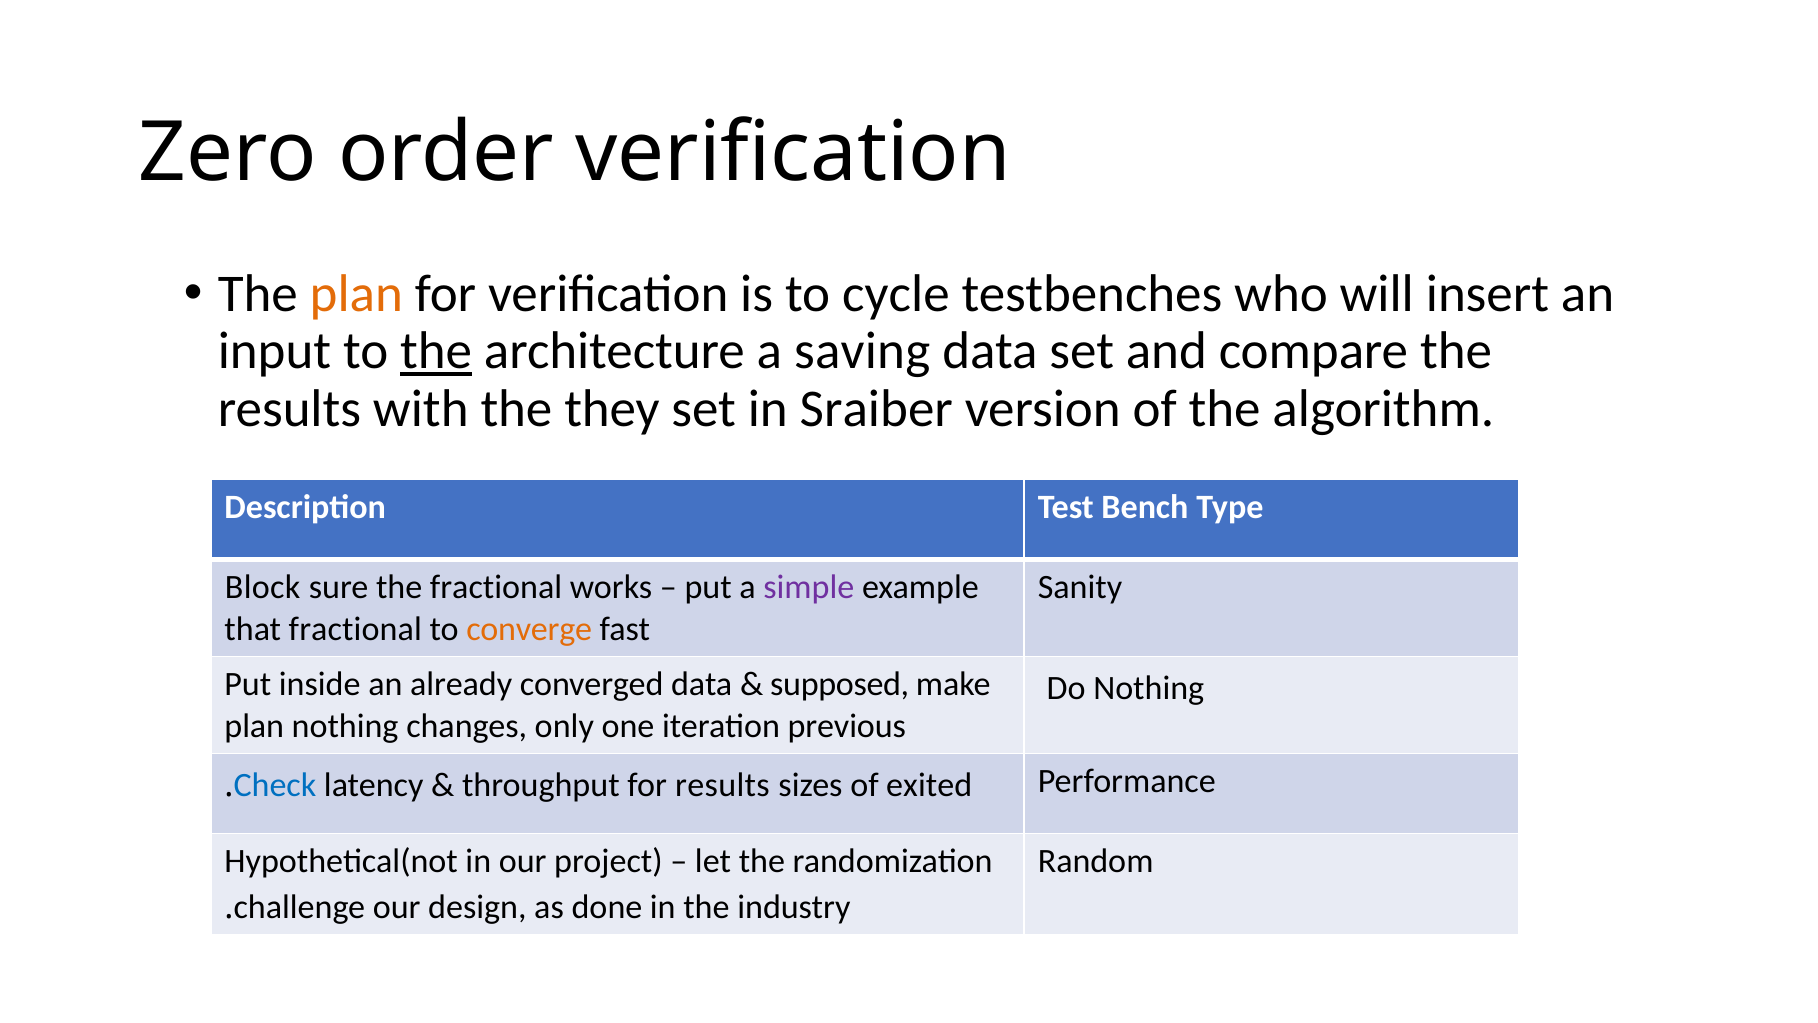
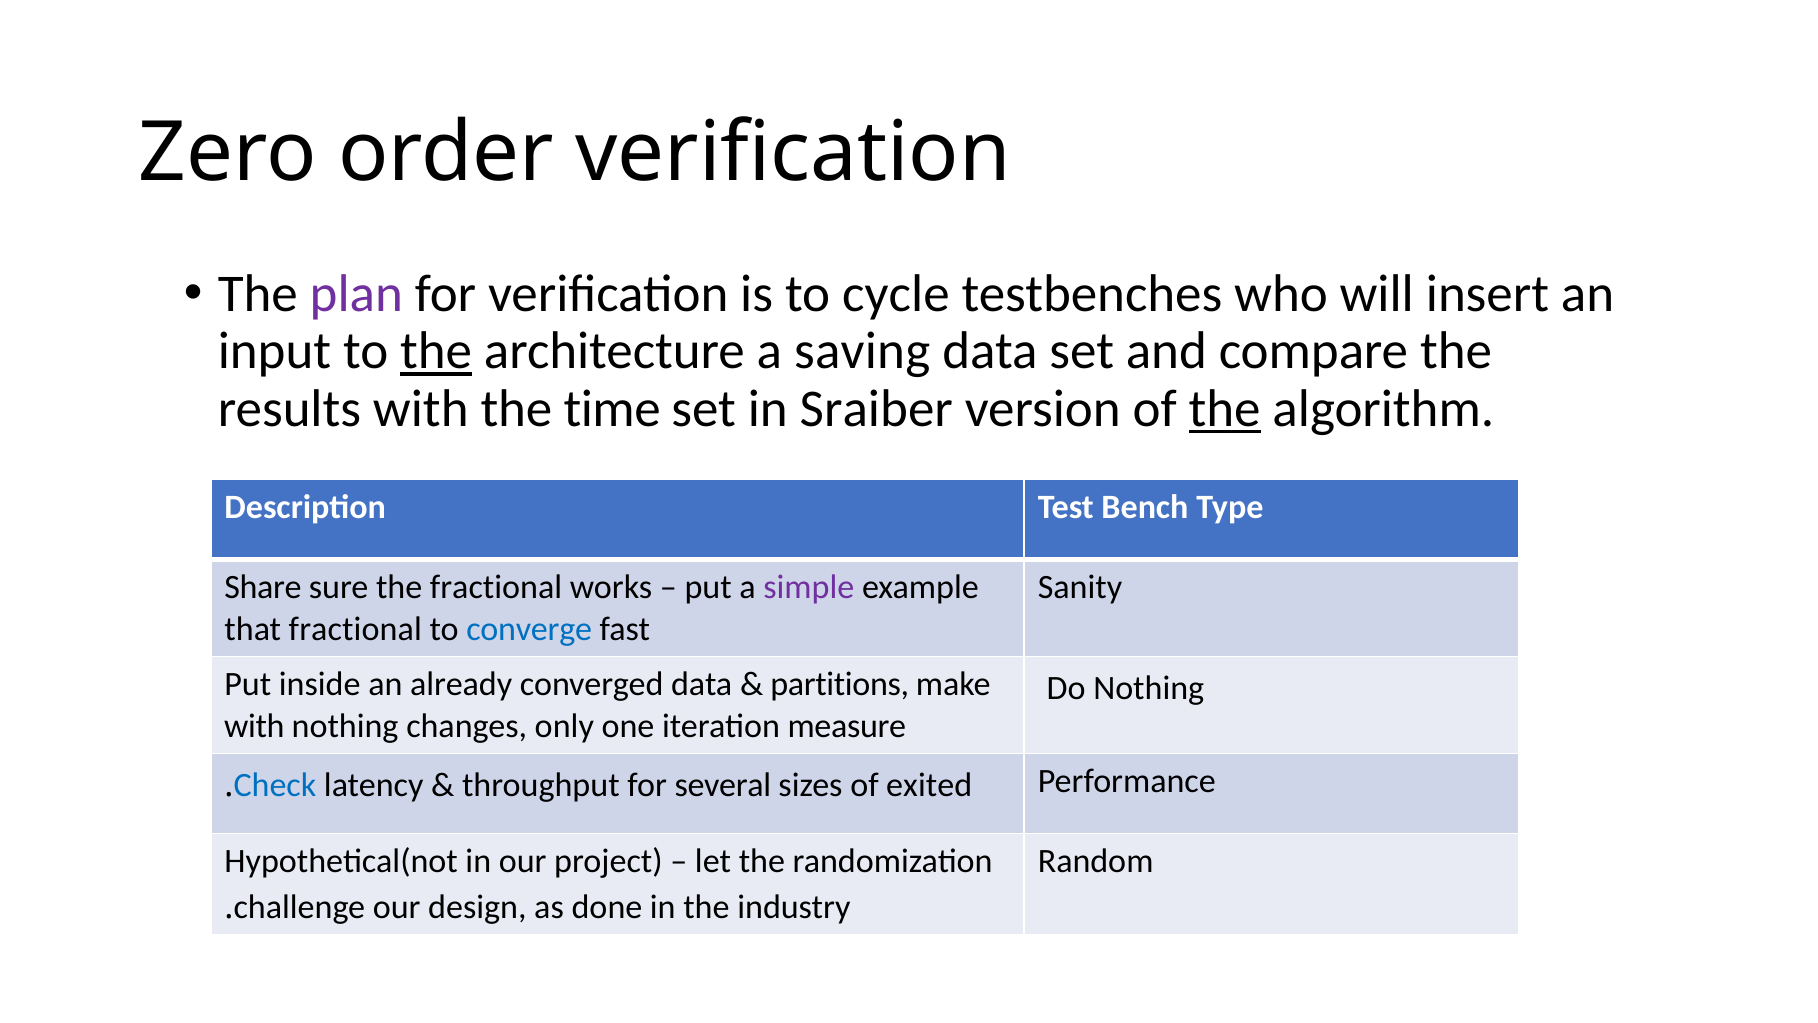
plan colour: orange -> purple (356, 294)
they: they -> time (612, 408)
the underline: none -> present (1225, 408)
Block: Block -> Share (263, 587)
converge colour: orange -> blue (529, 629)
supposed: supposed -> partitions (840, 684)
plan: plan -> with (254, 726)
previous: previous -> measure (847, 726)
for results: results -> several (723, 785)
